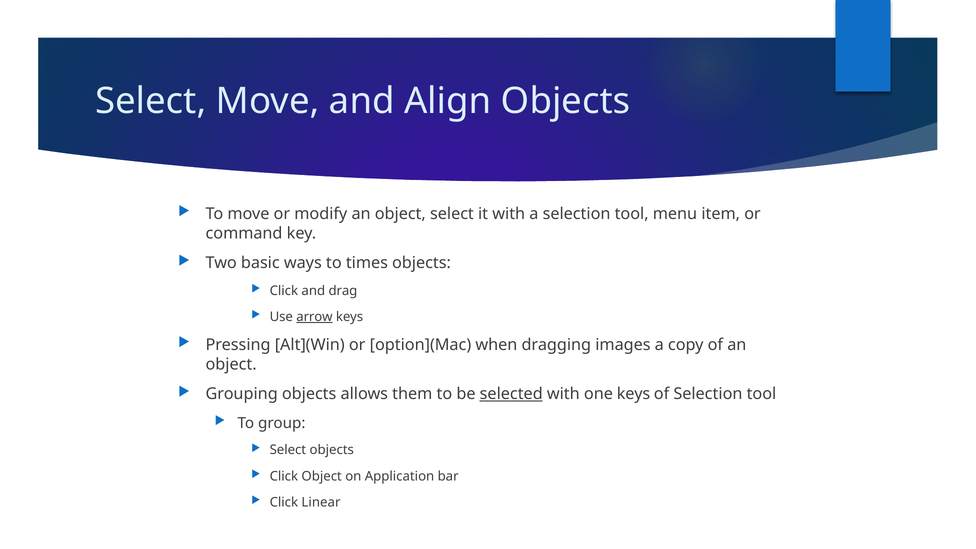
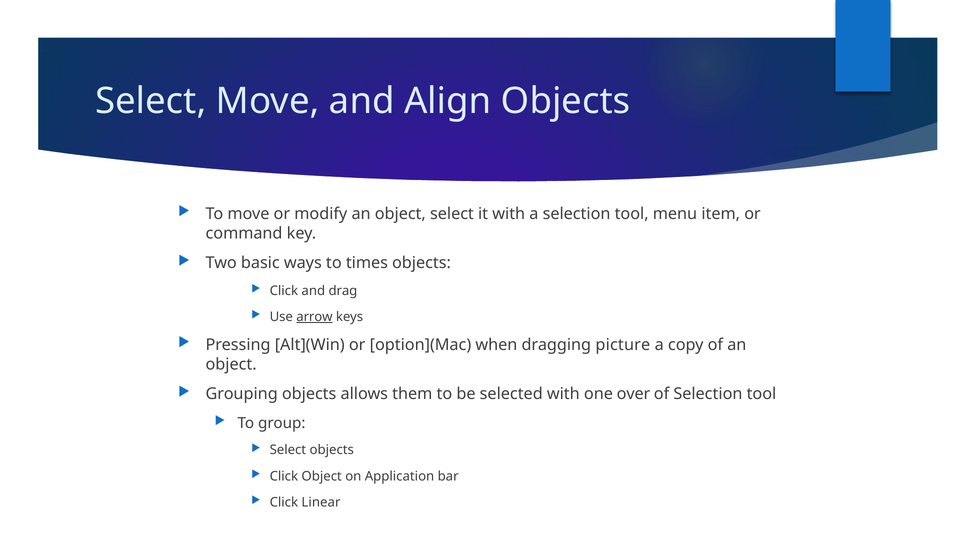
images: images -> picture (623, 345)
selected underline: present -> none (511, 394)
one keys: keys -> over (633, 394)
